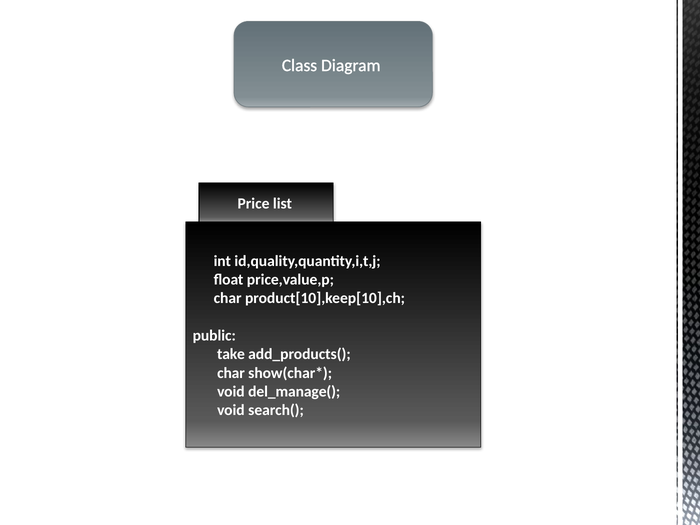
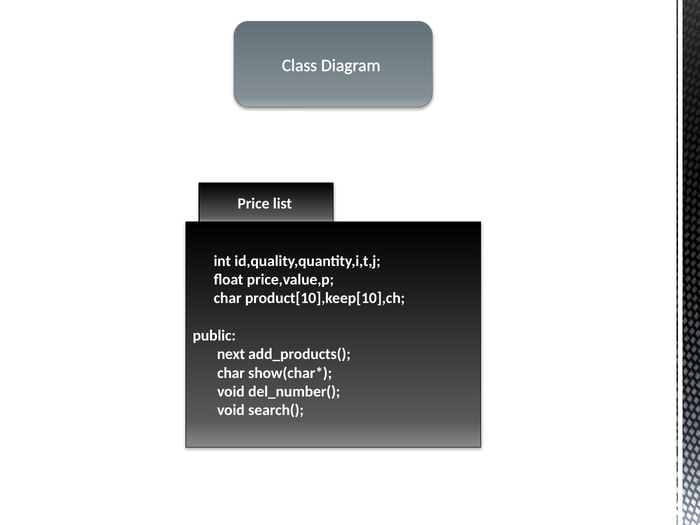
take: take -> next (231, 354)
del_manage(: del_manage( -> del_number( (294, 392)
